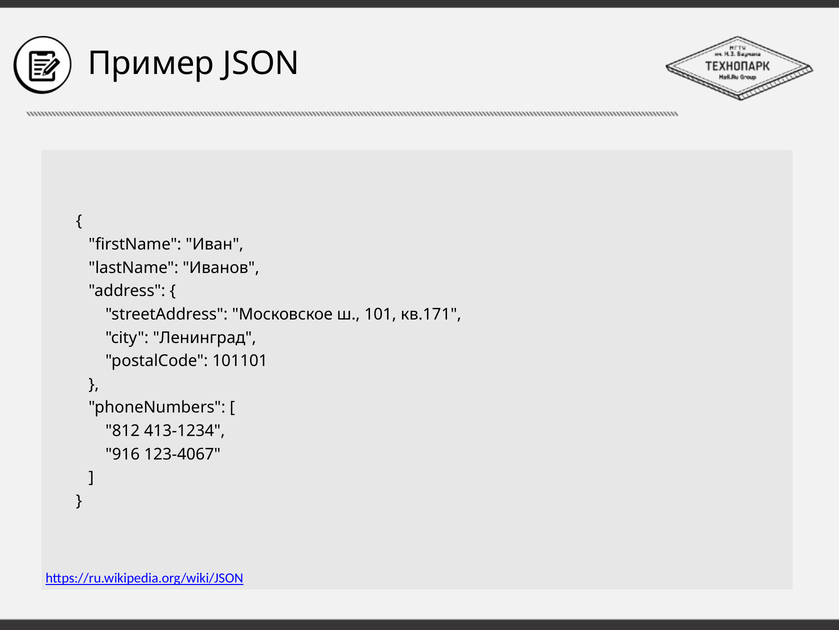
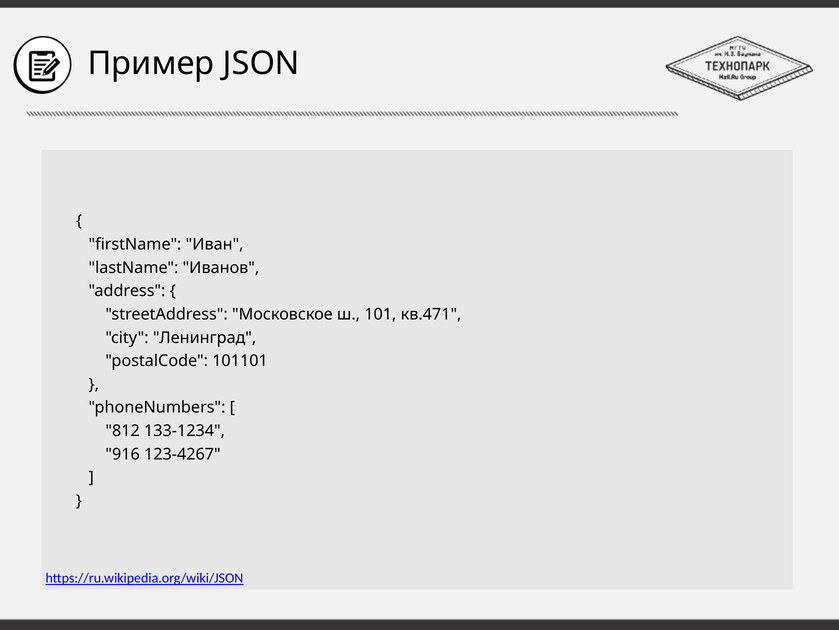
кв.171: кв.171 -> кв.471 (431, 314)
413-1234: 413-1234 -> 133-1234 (185, 430)
123-4067: 123-4067 -> 123-4267 (182, 454)
